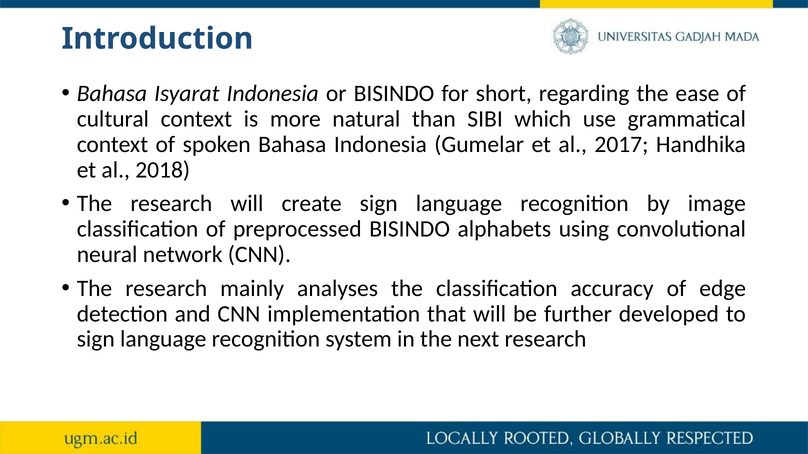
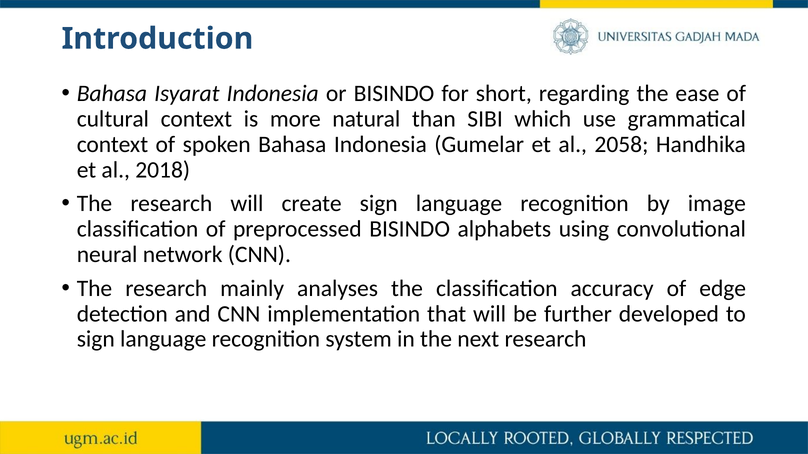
2017: 2017 -> 2058 (621, 145)
